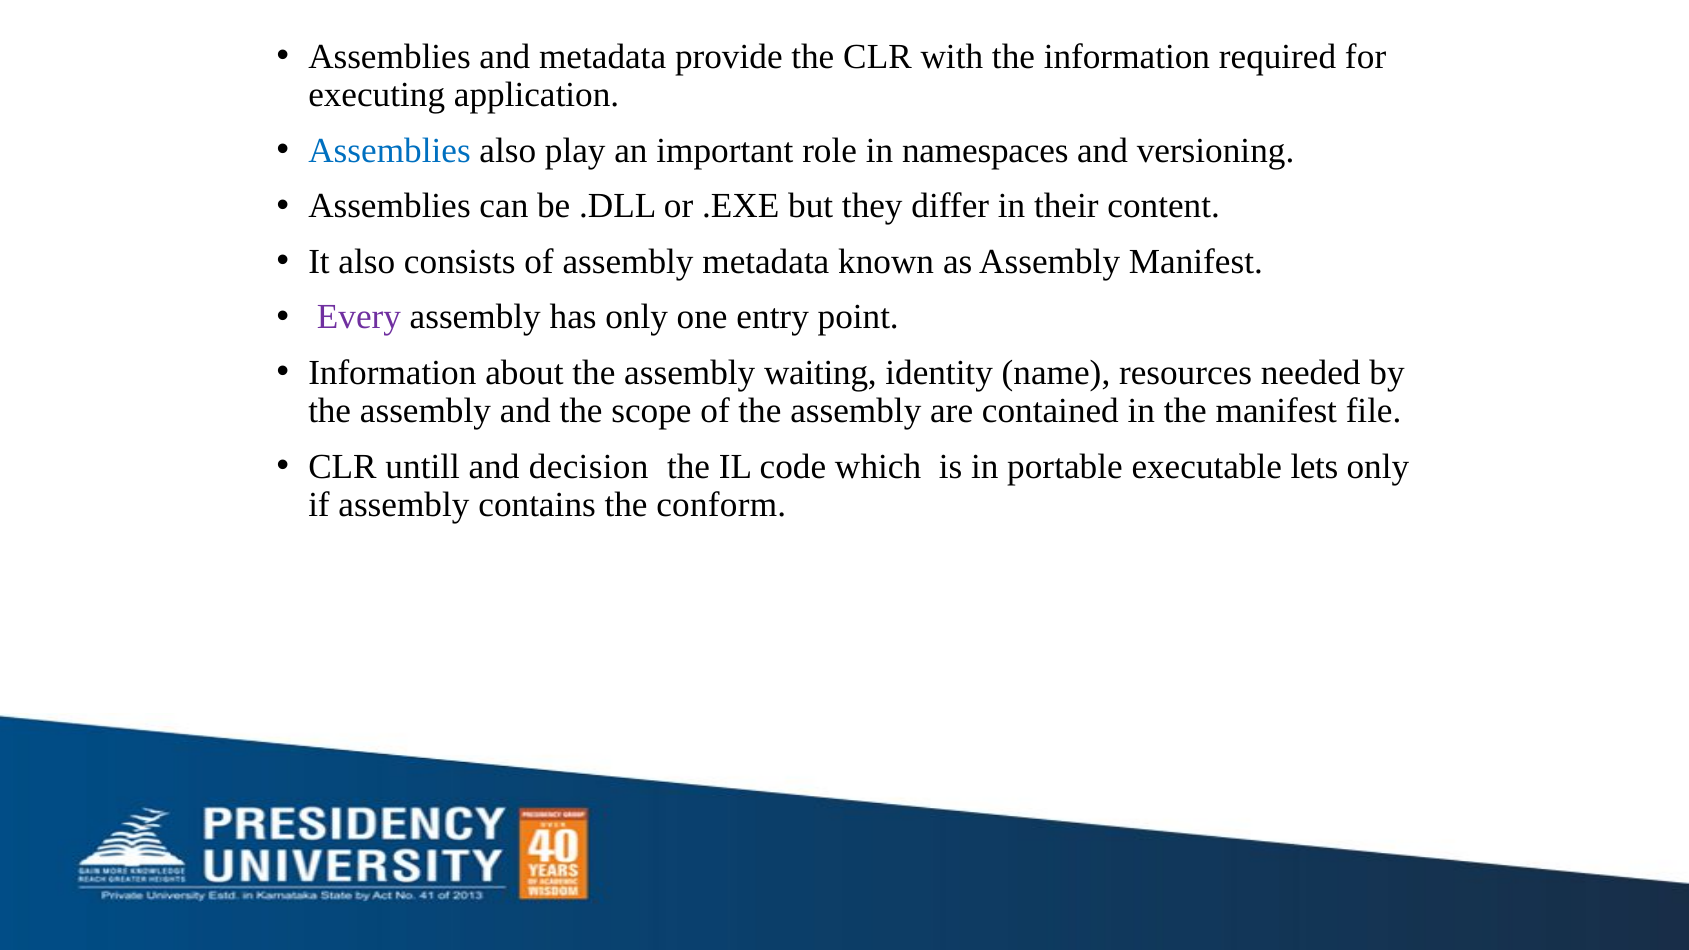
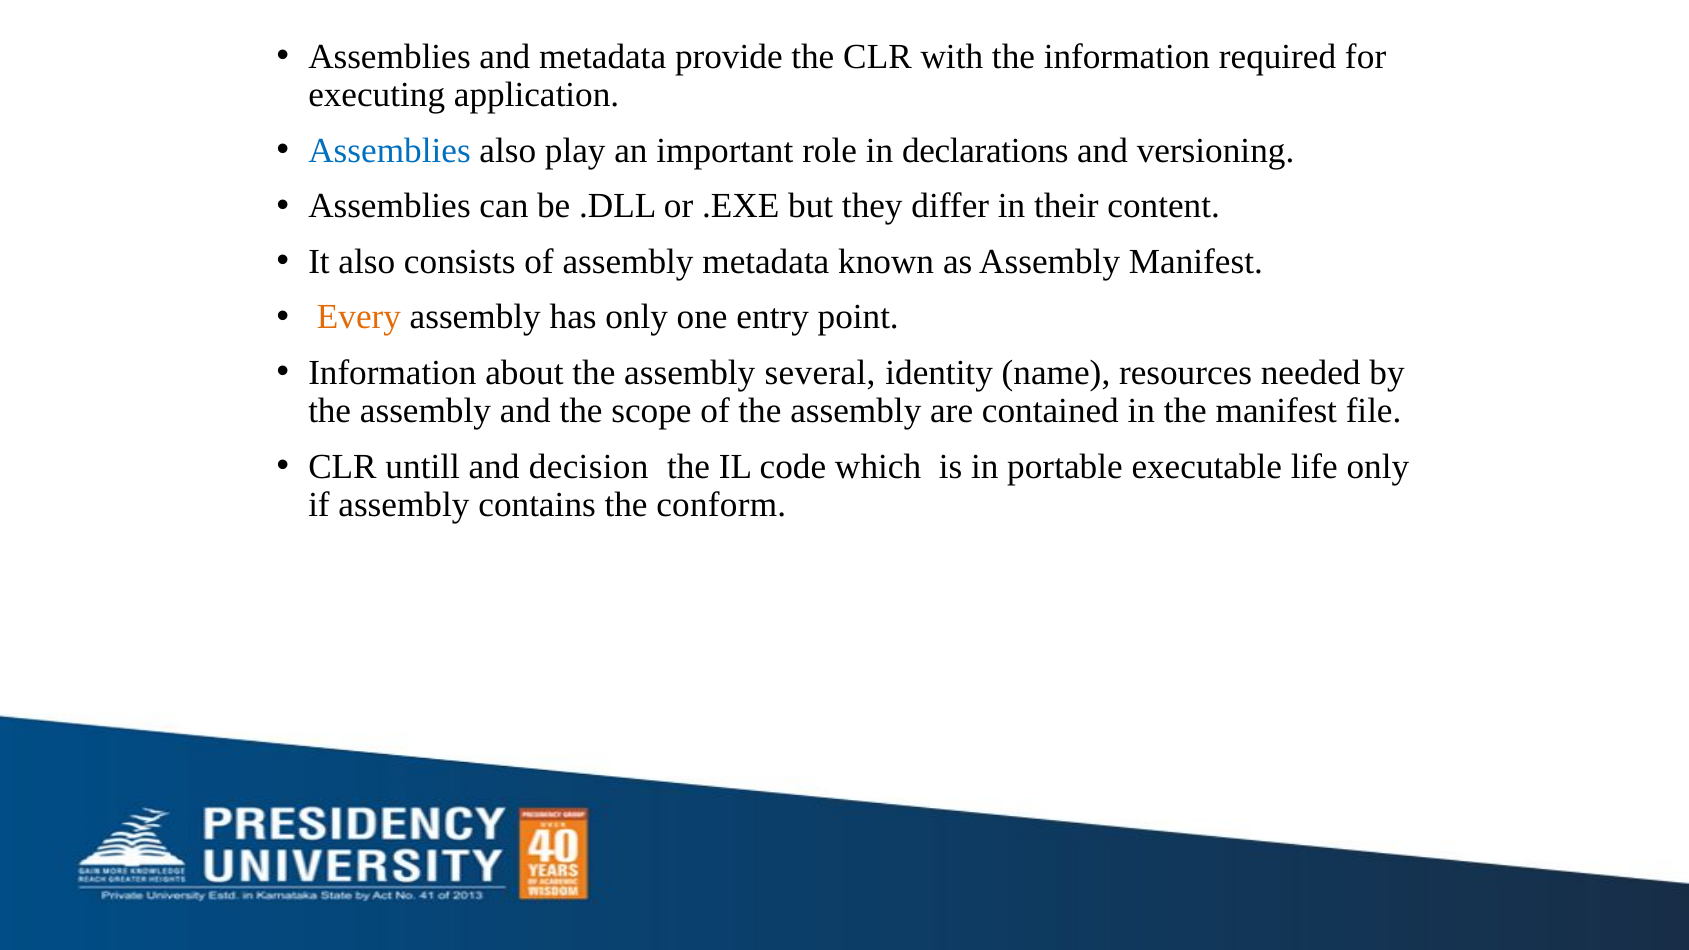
namespaces: namespaces -> declarations (985, 150)
Every colour: purple -> orange (359, 317)
waiting: waiting -> several (820, 373)
lets: lets -> life (1314, 466)
